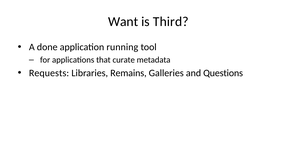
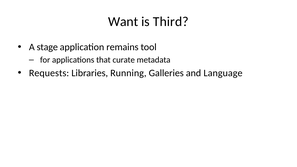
done: done -> stage (47, 47)
running: running -> remains (122, 47)
Remains: Remains -> Running (128, 73)
Questions: Questions -> Language (223, 73)
